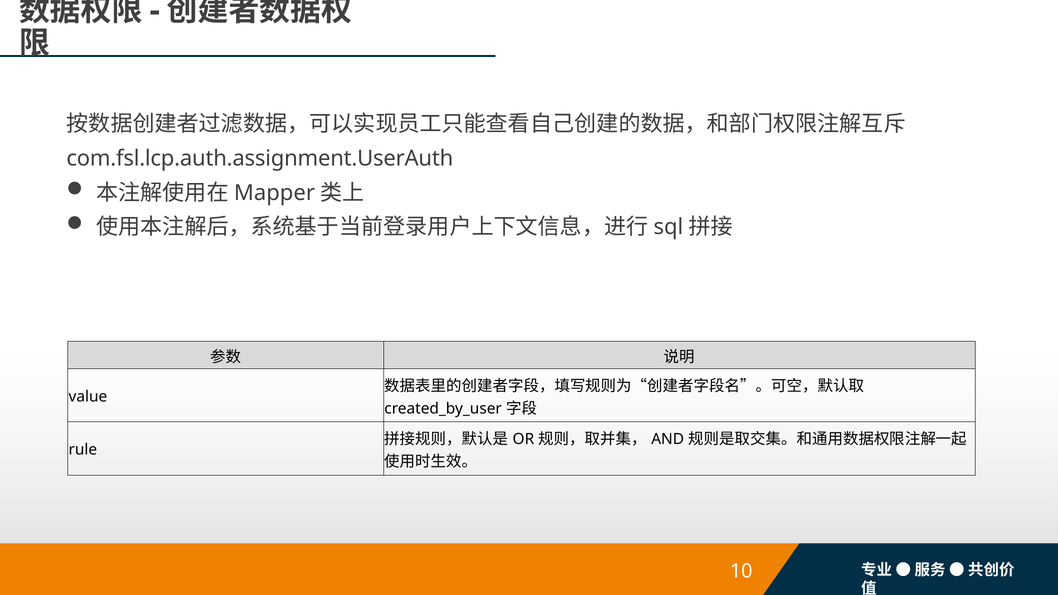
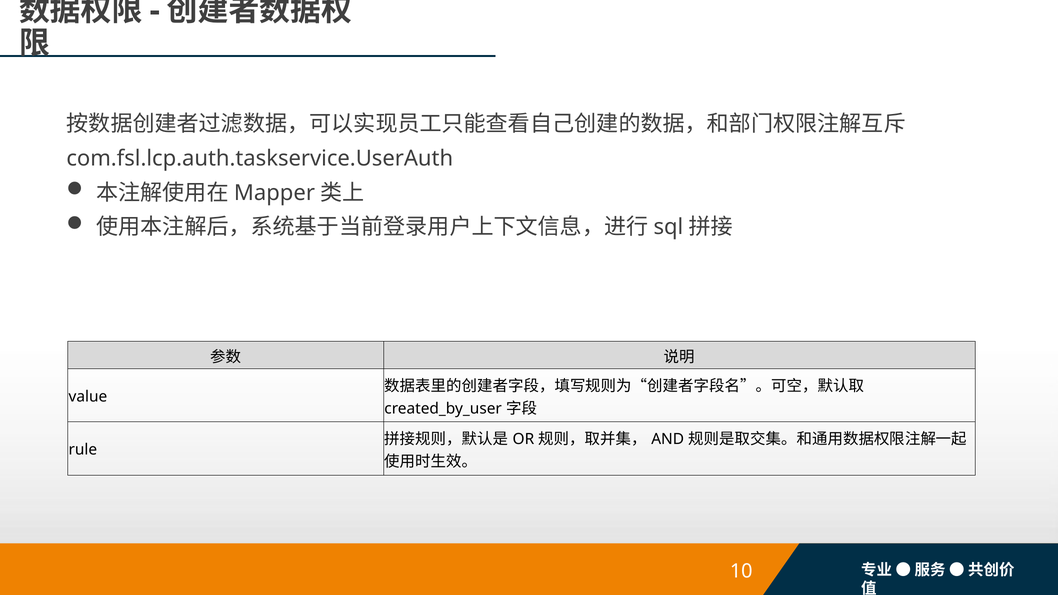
com.fsl.lcp.auth.assignment.UserAuth: com.fsl.lcp.auth.assignment.UserAuth -> com.fsl.lcp.auth.taskservice.UserAuth (260, 158)
